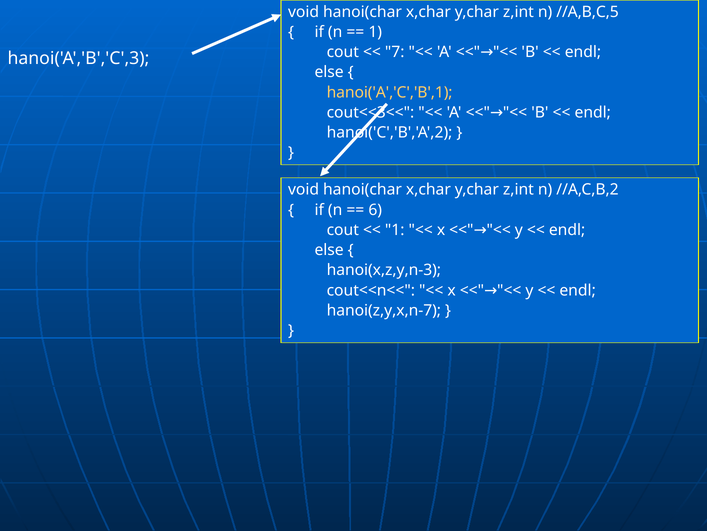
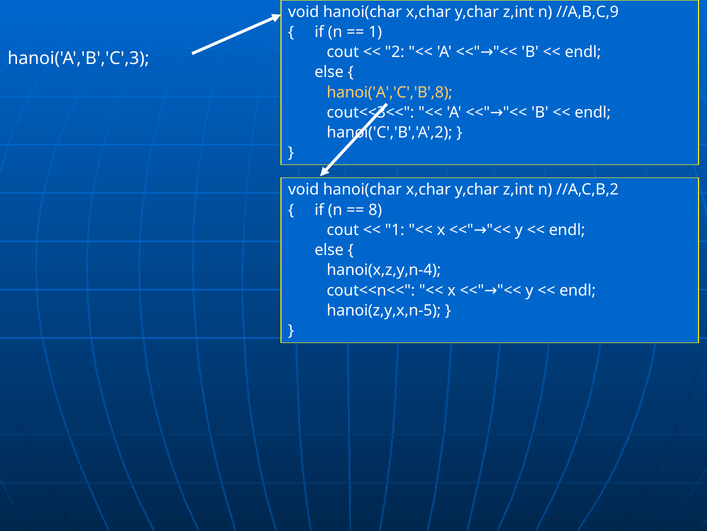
//A,B,C,5: //A,B,C,5 -> //A,B,C,9 (588, 12)
7: 7 -> 2 (395, 52)
hanoi('A','C','B',1: hanoi('A','C','B',1 -> hanoi('A','C','B',8 (390, 92)
6: 6 -> 8 (375, 210)
hanoi(x,z,y,n-3: hanoi(x,z,y,n-3 -> hanoi(x,z,y,n-4 (384, 270)
hanoi(z,y,x,n-7: hanoi(z,y,x,n-7 -> hanoi(z,y,x,n-5 (384, 310)
